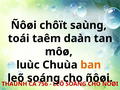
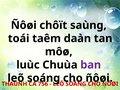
ban colour: orange -> purple (91, 65)
